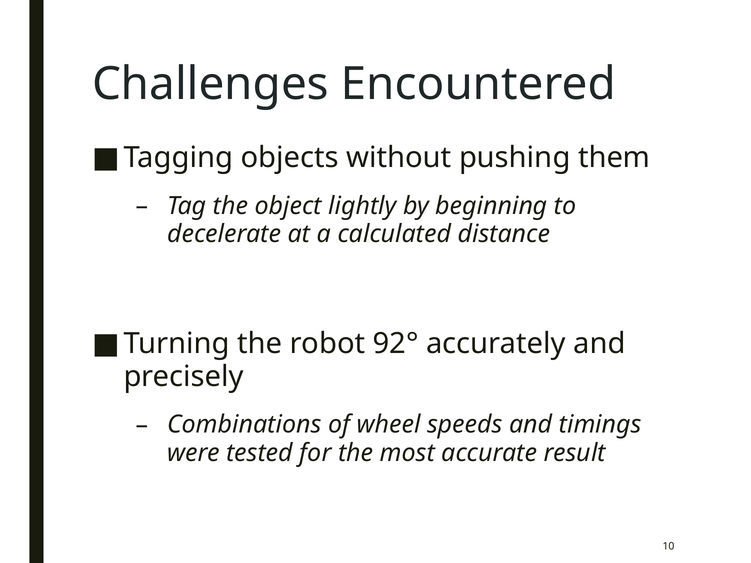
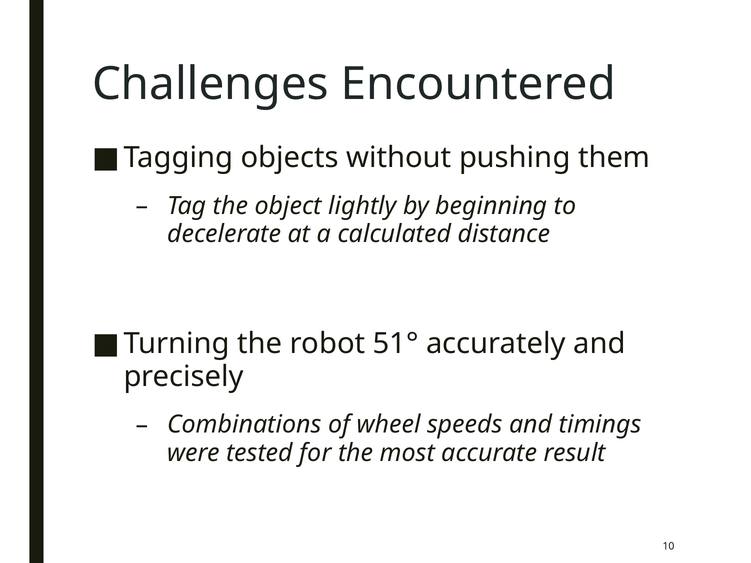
92°: 92° -> 51° (396, 344)
